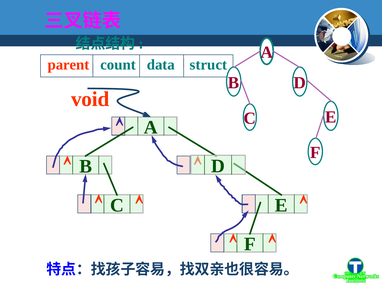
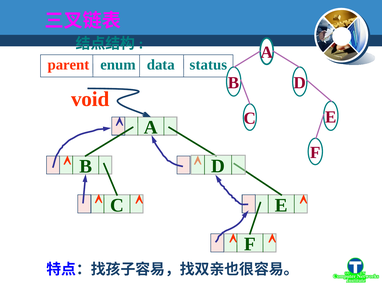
count: count -> enum (118, 65)
struct: struct -> status (208, 65)
